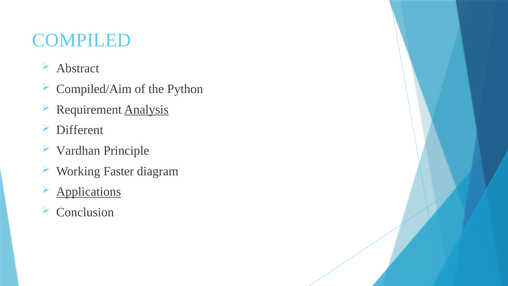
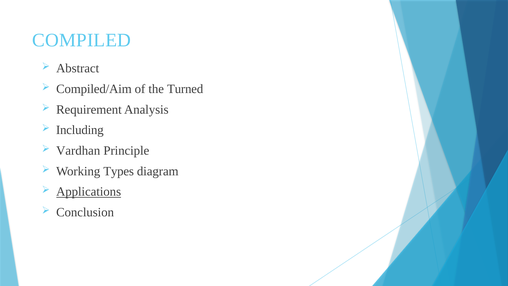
Python: Python -> Turned (185, 89)
Analysis underline: present -> none (146, 109)
Different: Different -> Including (80, 130)
Faster: Faster -> Types (119, 171)
